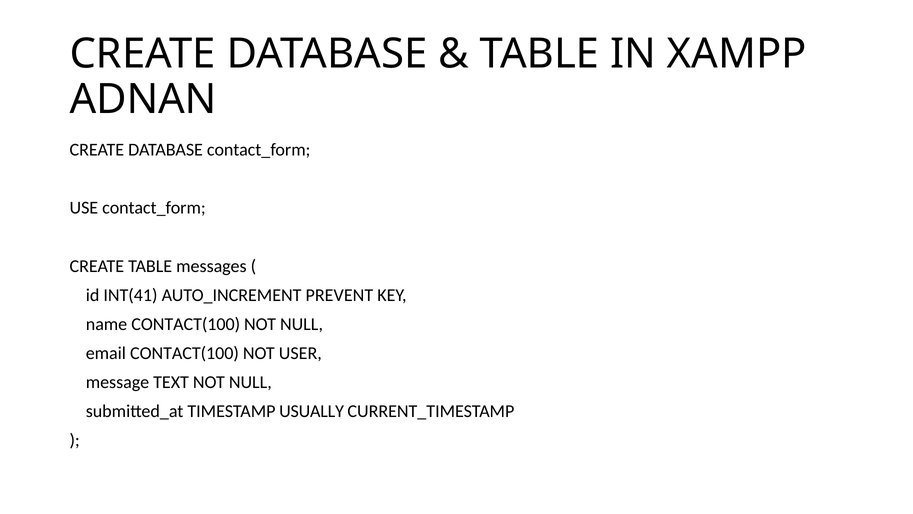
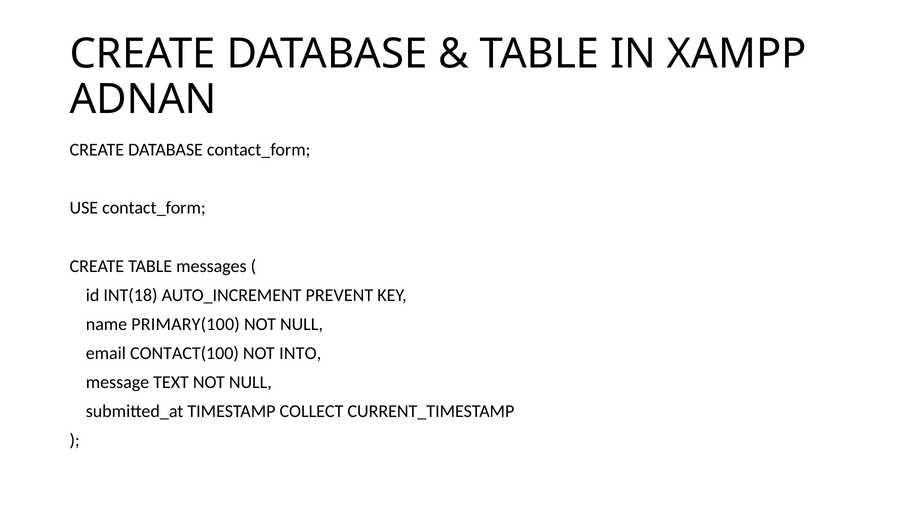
INT(41: INT(41 -> INT(18 (130, 295)
name CONTACT(100: CONTACT(100 -> PRIMARY(100 (186, 324)
USER: USER -> INTO (300, 353)
USUALLY: USUALLY -> COLLECT (311, 411)
